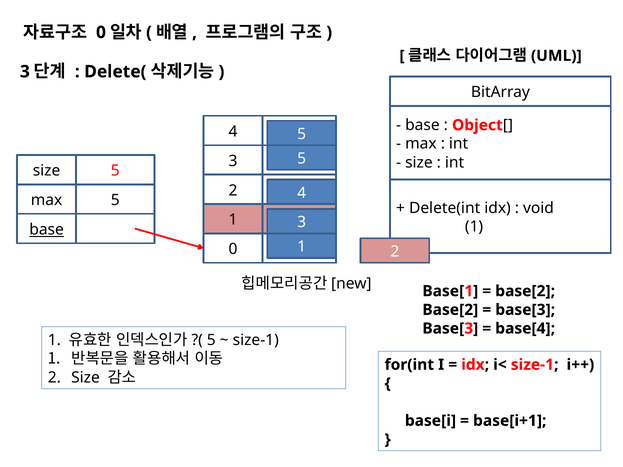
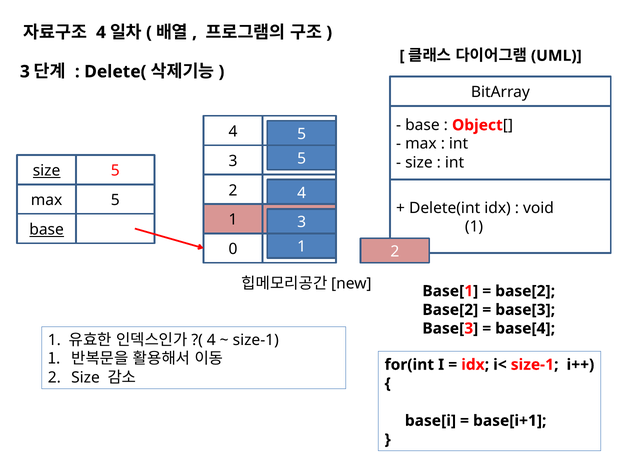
0: 0 -> 4 (101, 32)
size underline: none -> present (47, 171)
5: 5 -> 4 (211, 340)
